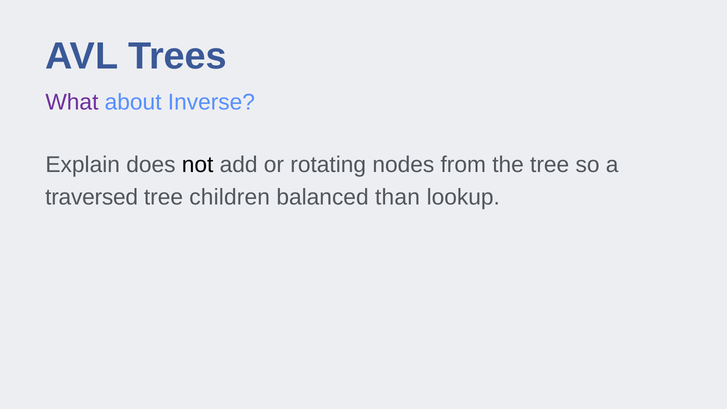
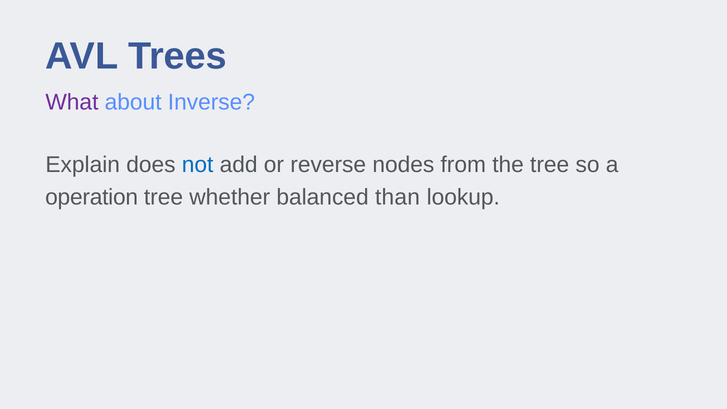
not colour: black -> blue (198, 165)
rotating: rotating -> reverse (328, 165)
traversed: traversed -> operation (92, 197)
children: children -> whether (230, 197)
